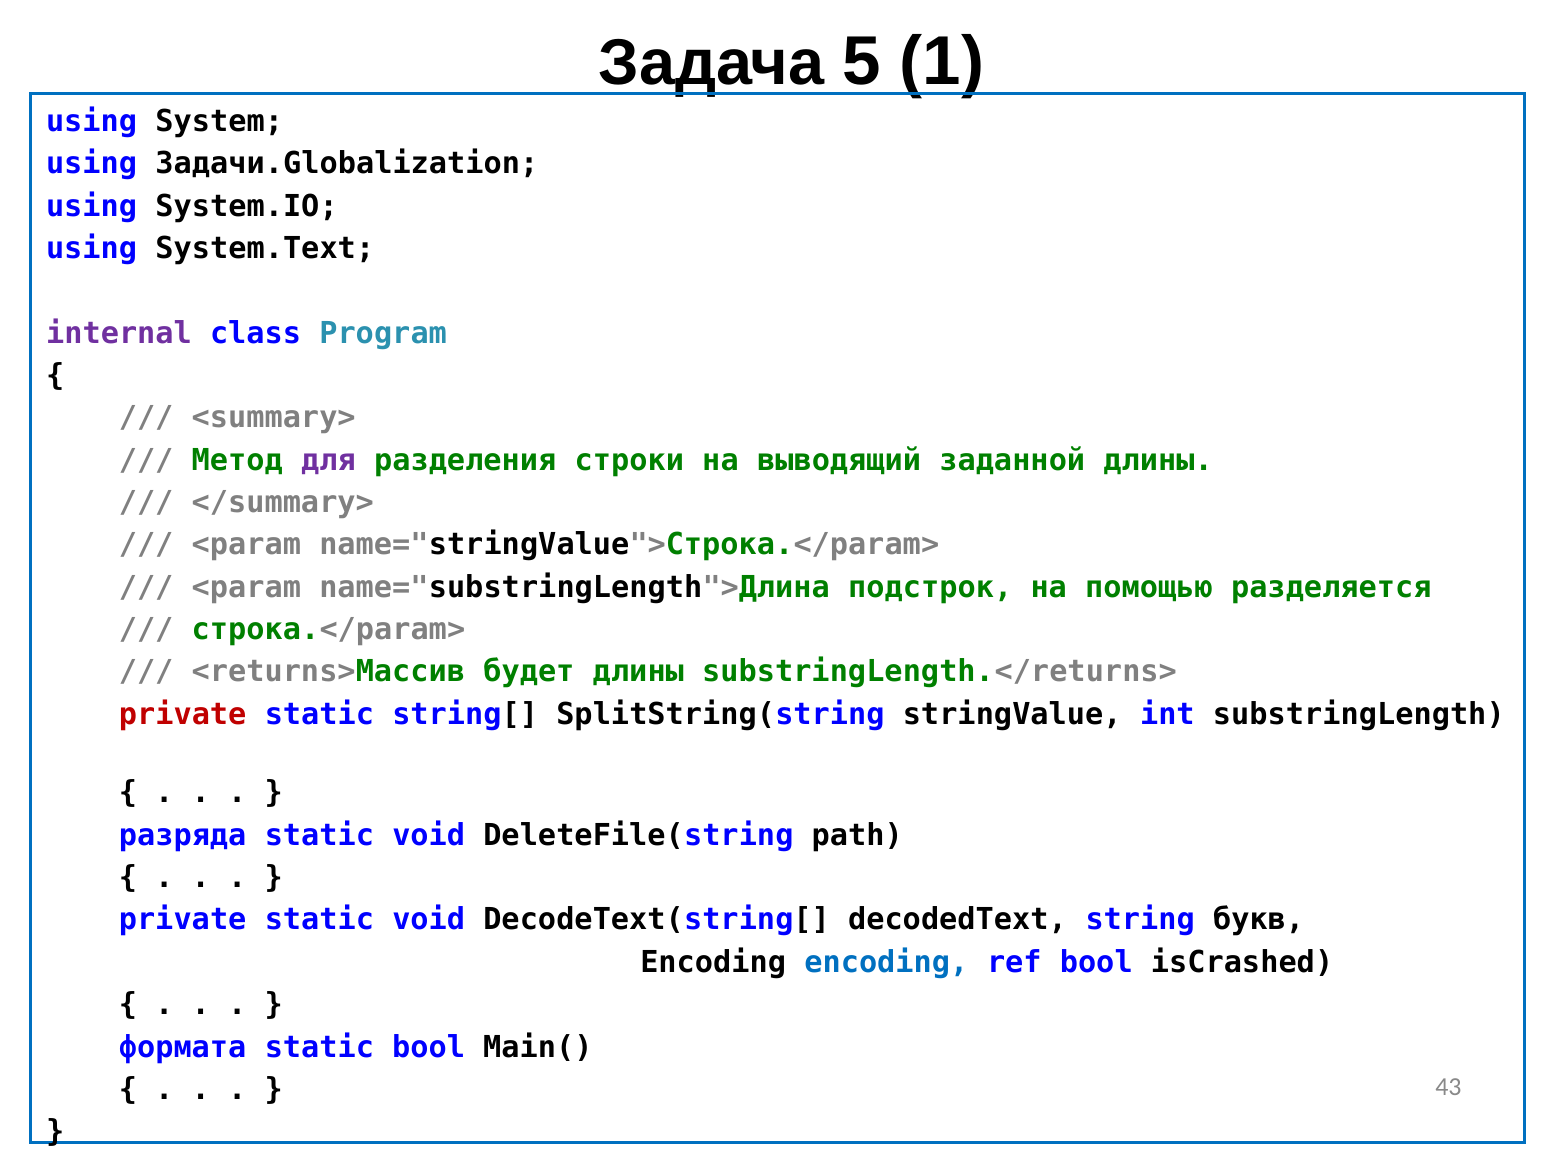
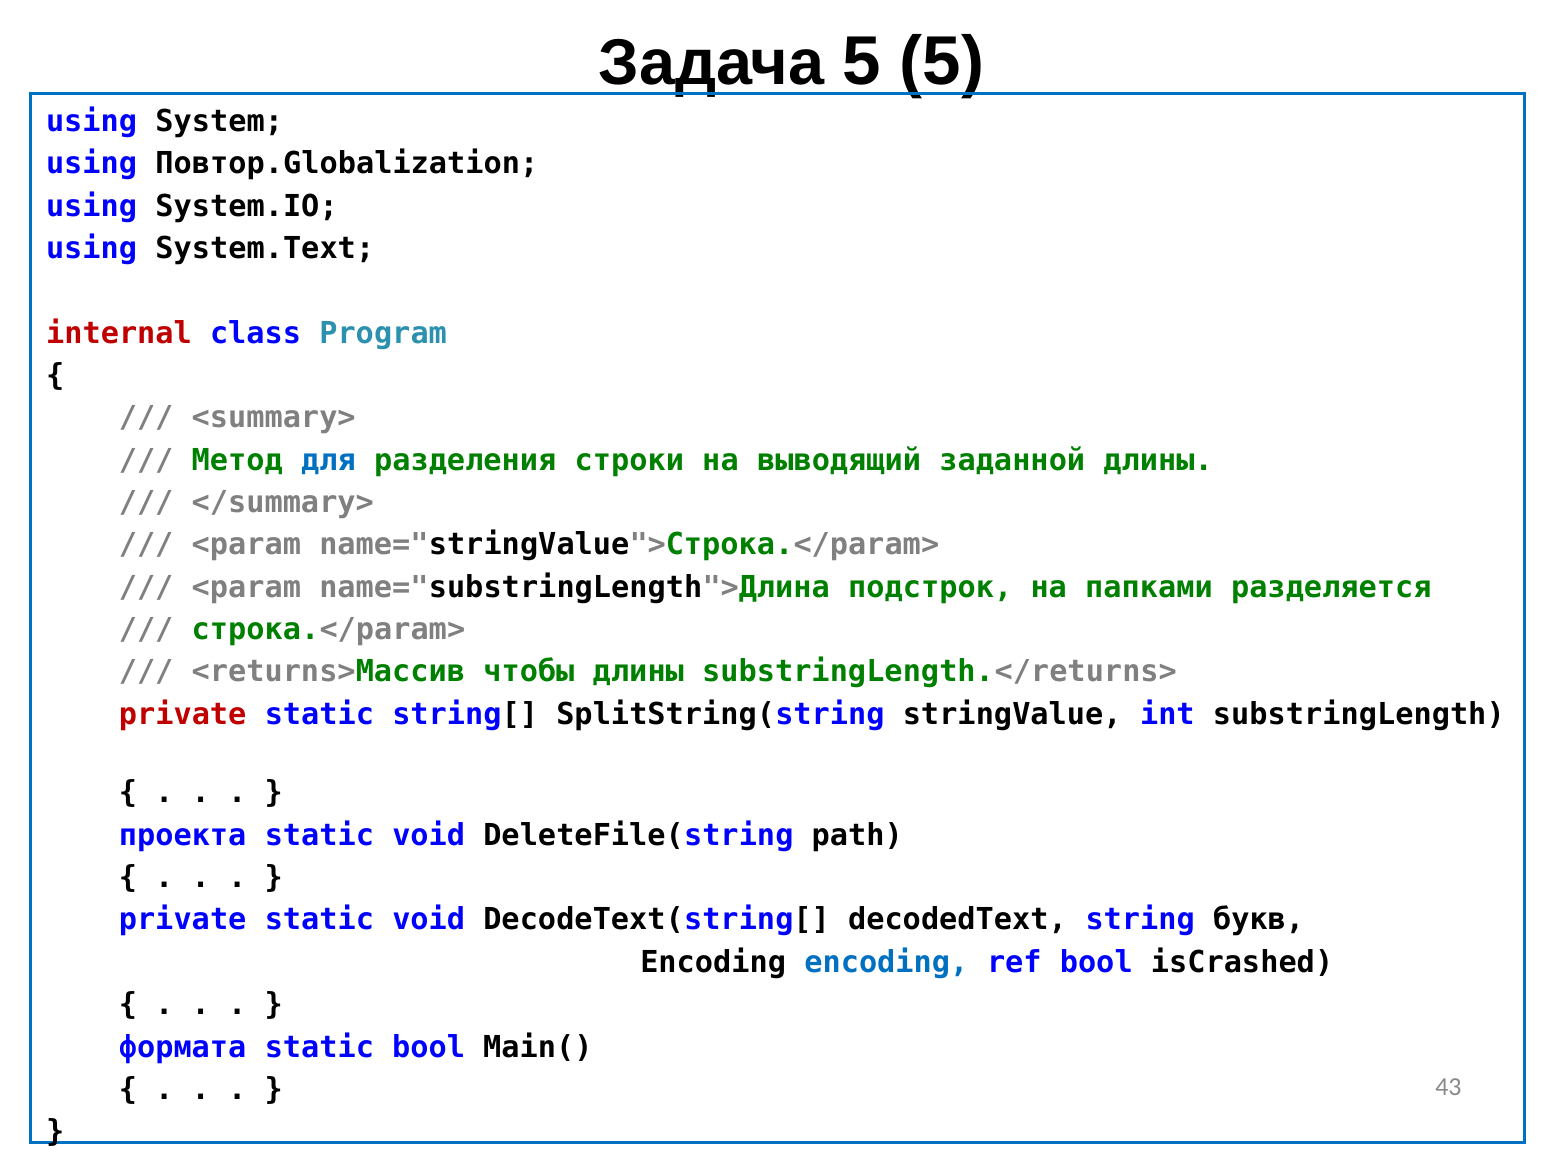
5 1: 1 -> 5 (942, 61)
Задачи.Globalization: Задачи.Globalization -> Повтор.Globalization (347, 164)
internal colour: purple -> red (119, 333)
для colour: purple -> blue (329, 460)
помощью: помощью -> папками (1149, 587)
будет: будет -> чтобы (529, 672)
разряда: разряда -> проекта (183, 835)
